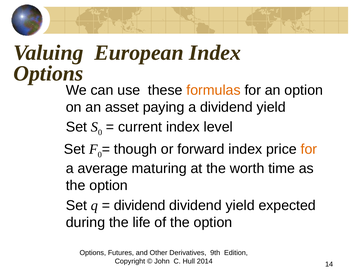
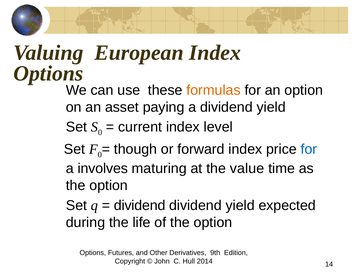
for colour: orange -> blue (309, 149)
average: average -> involves (103, 169)
worth: worth -> value (247, 169)
